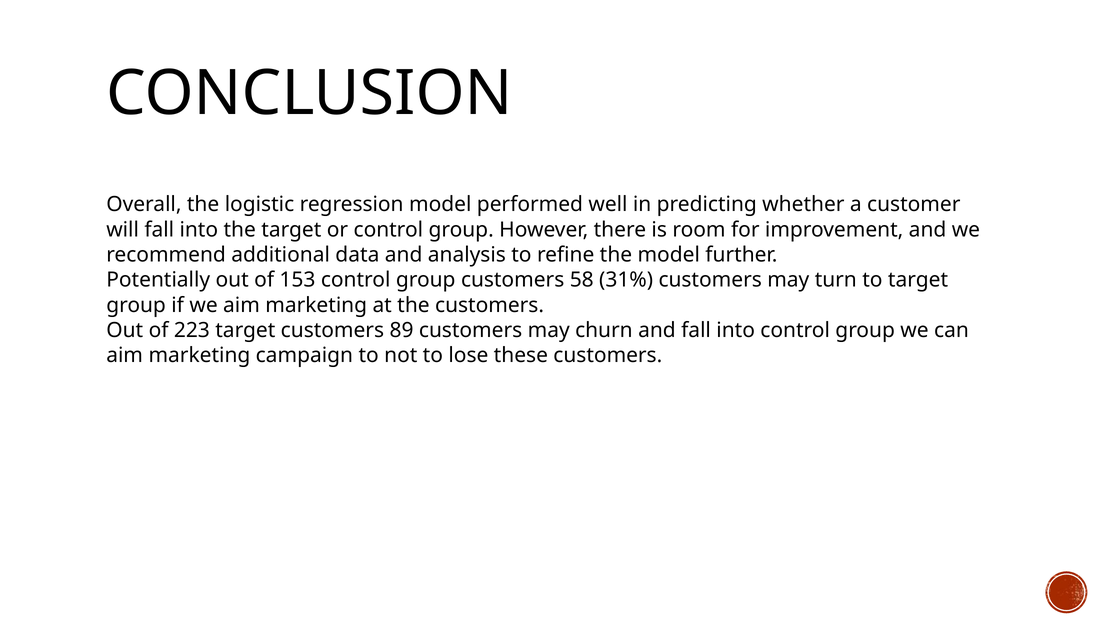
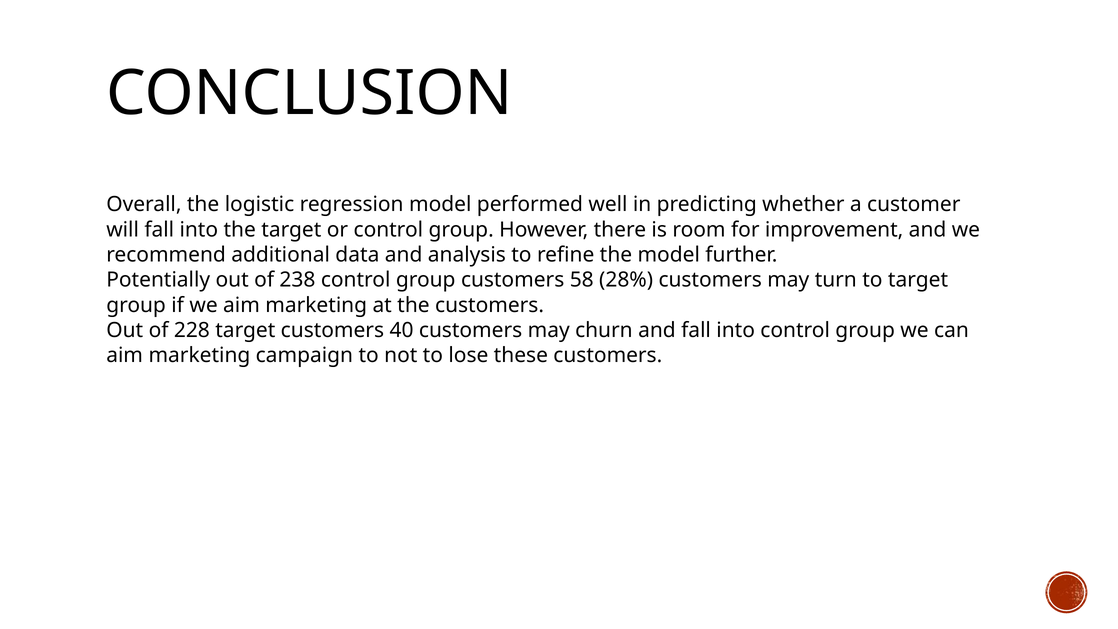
153: 153 -> 238 (297, 280)
31%: 31% -> 28% (626, 280)
223: 223 -> 228 (192, 330)
89: 89 -> 40 (402, 330)
